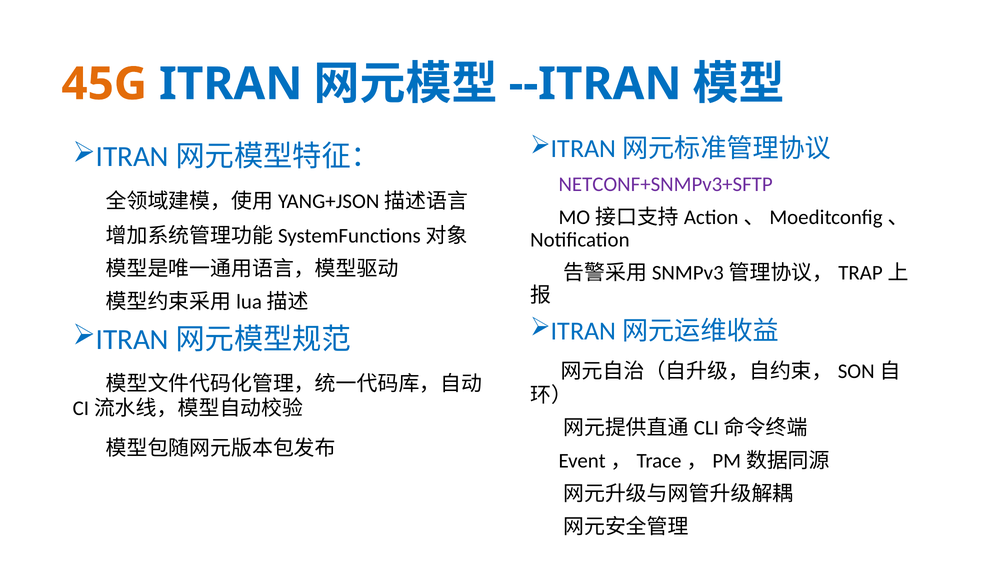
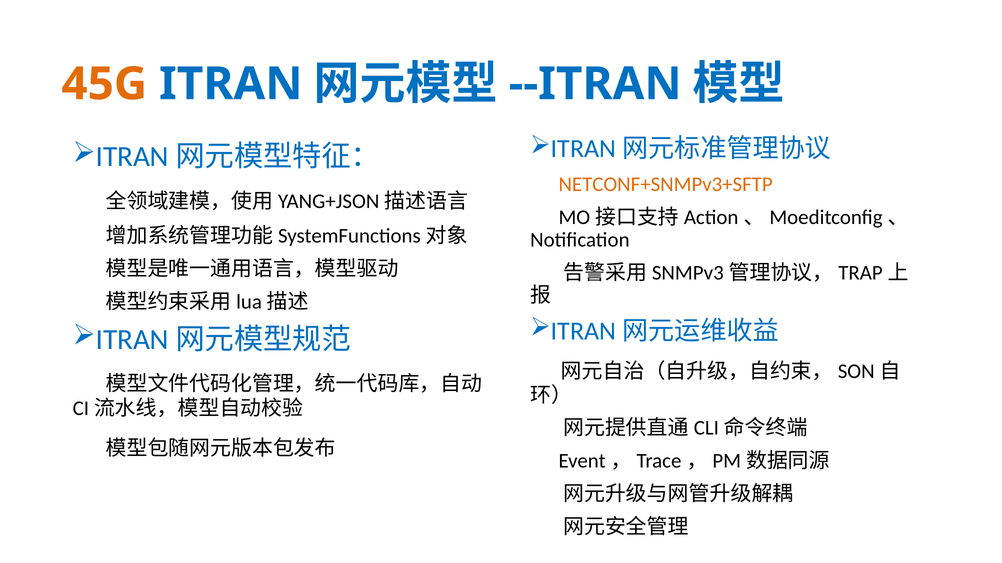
NETCONF+SNMPv3+SFTP colour: purple -> orange (666, 185)
